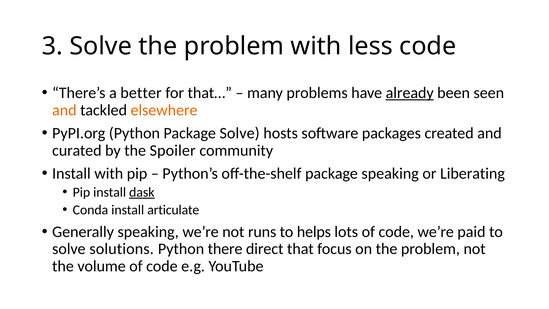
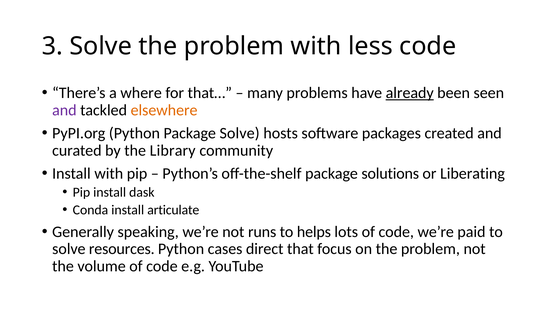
better: better -> where (141, 93)
and colour: orange -> purple (64, 110)
Spoiler: Spoiler -> Library (173, 150)
package speaking: speaking -> solutions (390, 173)
dask underline: present -> none (142, 192)
solutions: solutions -> resources (122, 249)
there: there -> cases (225, 249)
